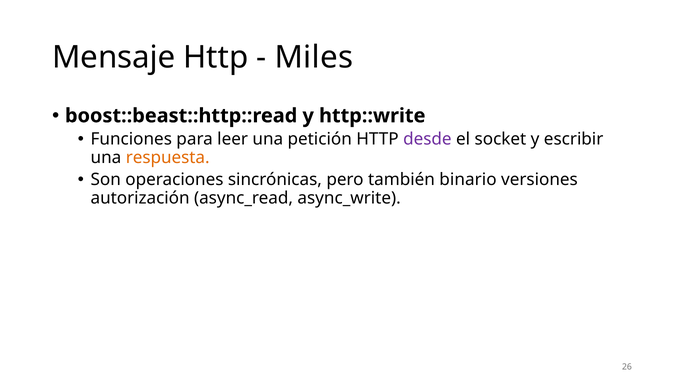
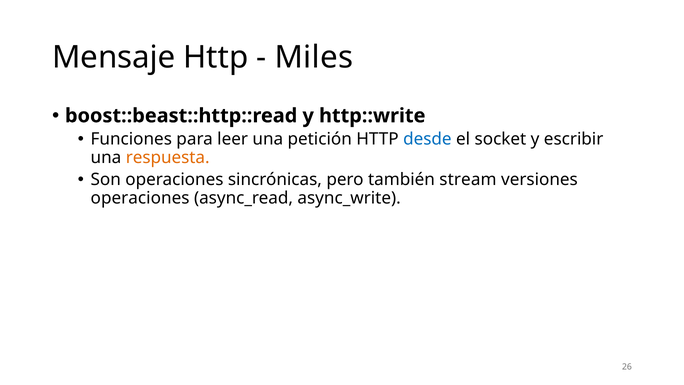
desde colour: purple -> blue (427, 139)
binario: binario -> stream (468, 180)
autorización: autorización -> operaciones (140, 198)
